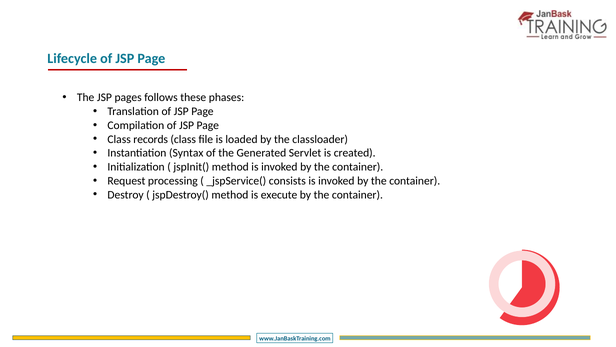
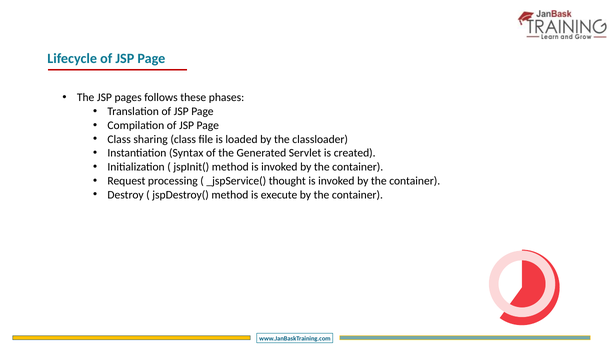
records: records -> sharing (151, 139)
consists: consists -> thought (287, 181)
